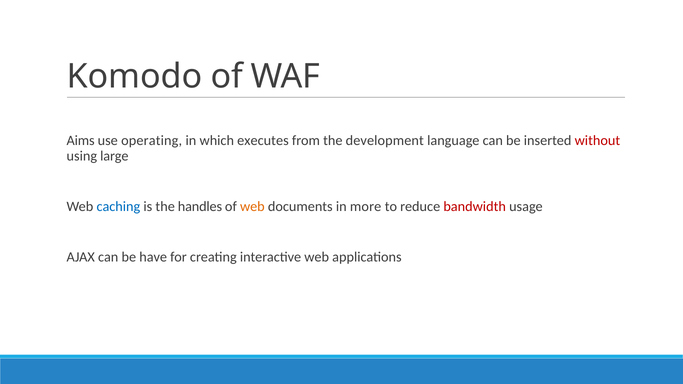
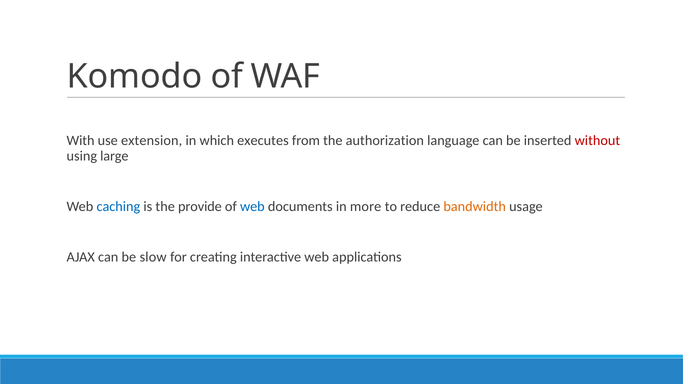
Aims: Aims -> With (81, 141)
operating: operating -> extension (152, 141)
development: development -> authorization (385, 141)
handles: handles -> provide (200, 207)
web colour: orange -> blue (252, 207)
bandwidth colour: red -> orange (475, 207)
have: have -> slow (153, 257)
